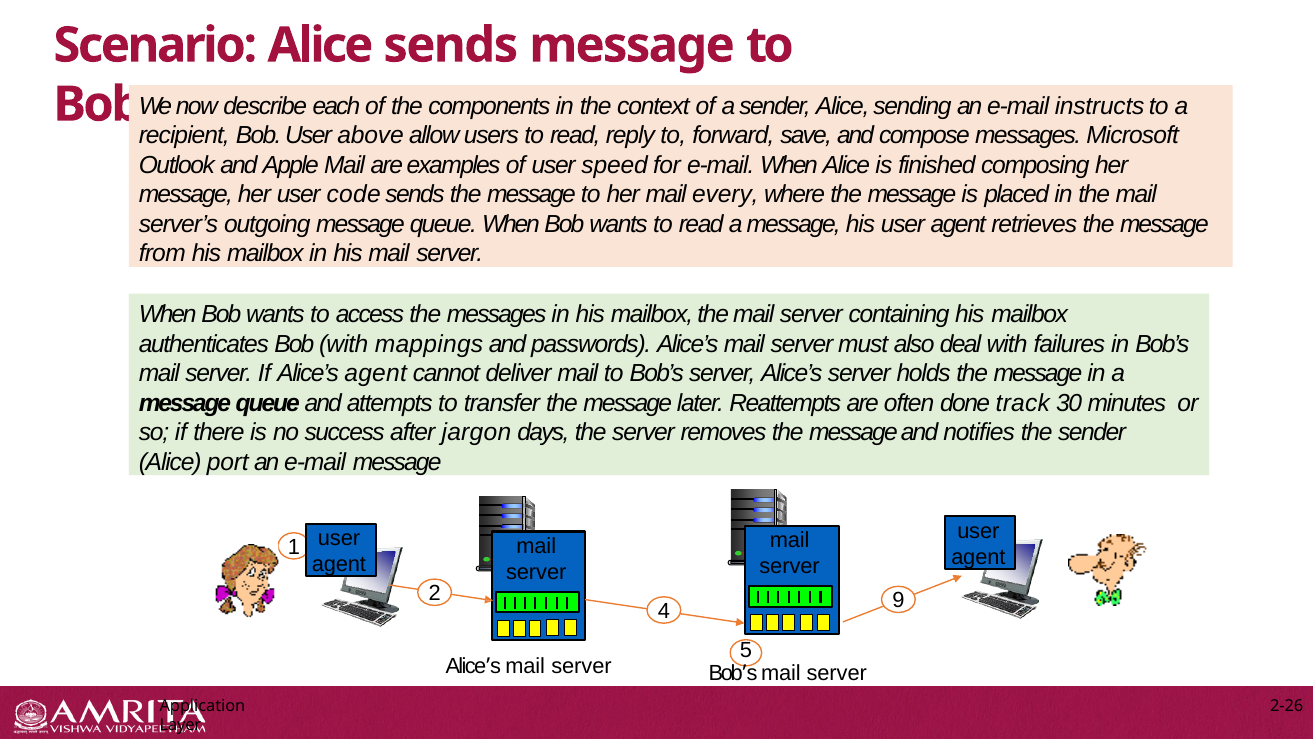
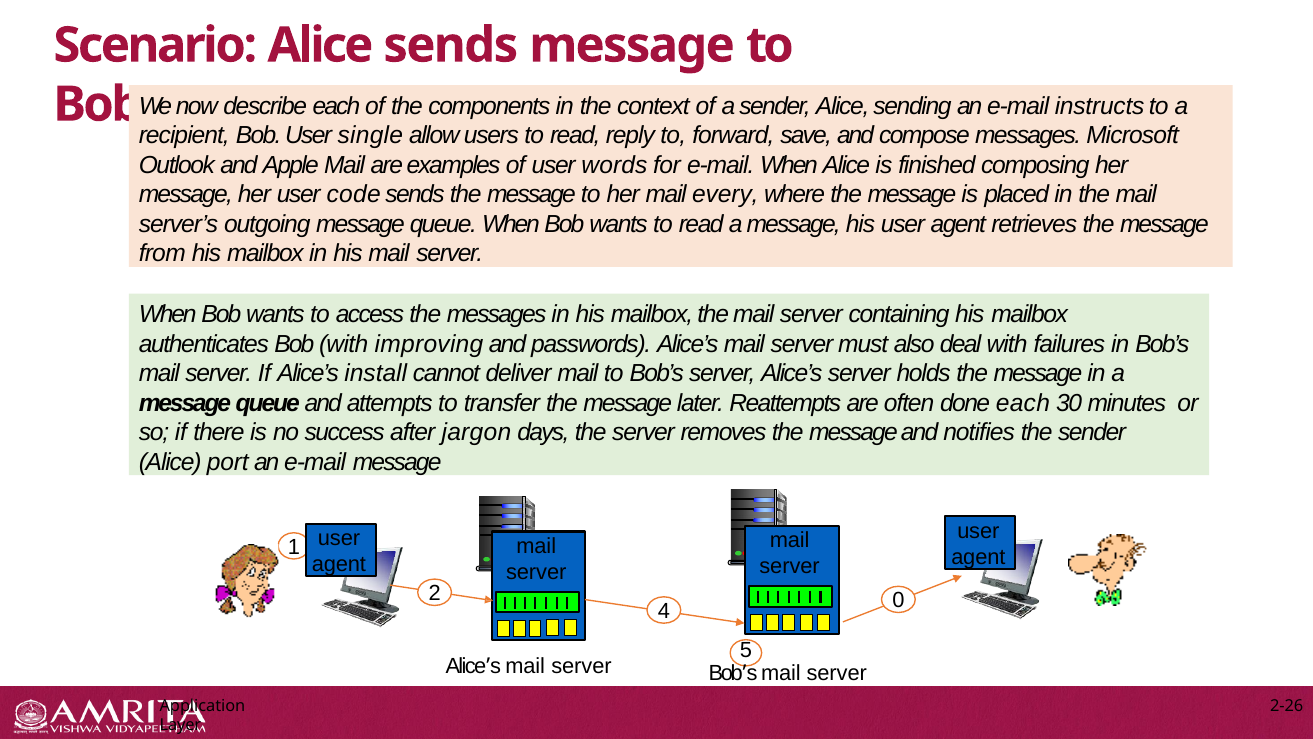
above: above -> single (370, 136)
speed: speed -> words (614, 165)
mappings: mappings -> improving (429, 344)
Alice’s agent: agent -> install (376, 373)
done track: track -> each (1023, 403)
9: 9 -> 0 (899, 600)
